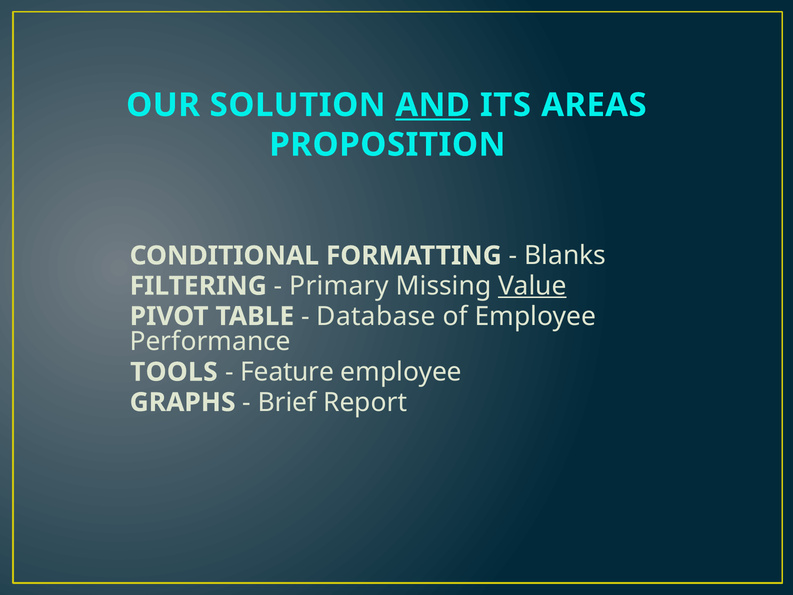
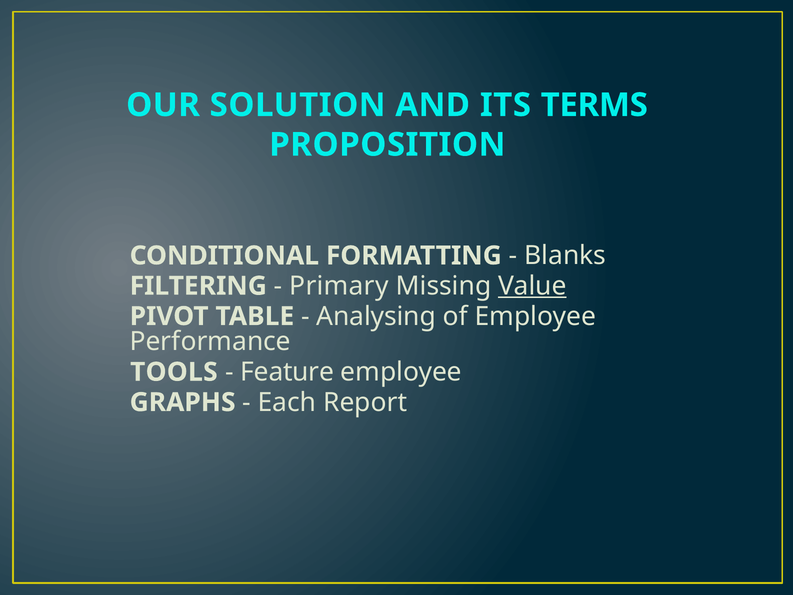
AND underline: present -> none (433, 105)
AREAS: AREAS -> TERMS (594, 105)
Database: Database -> Analysing (376, 316)
Brief: Brief -> Each (287, 402)
